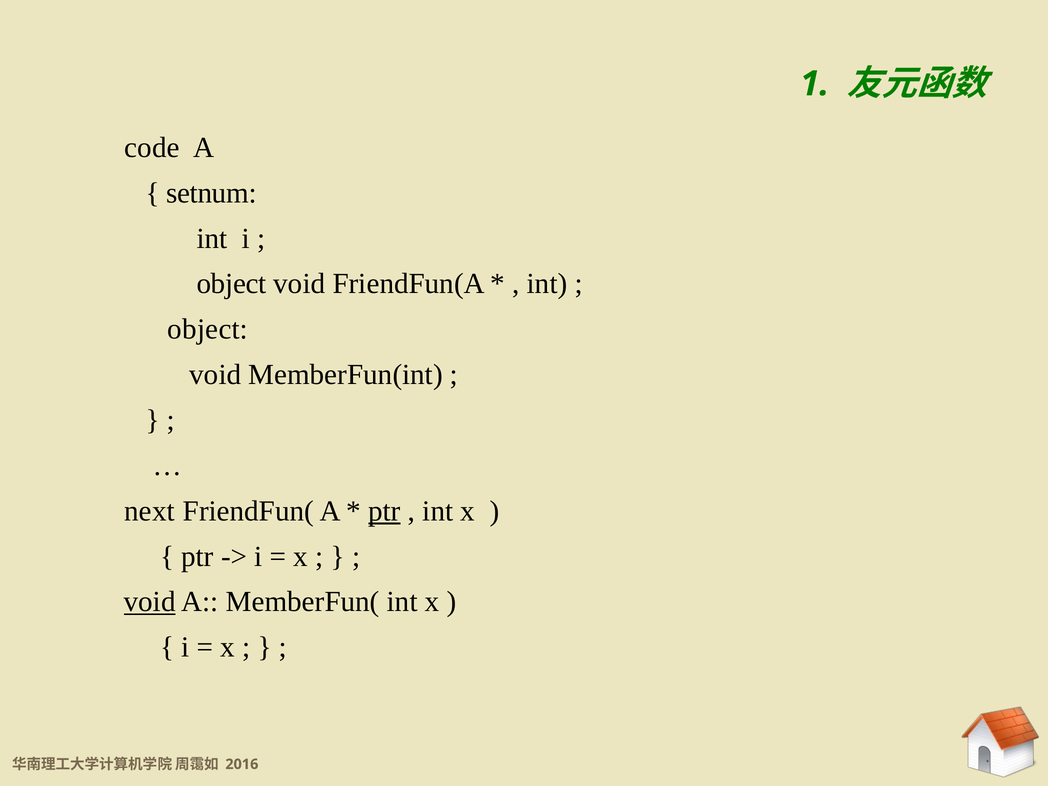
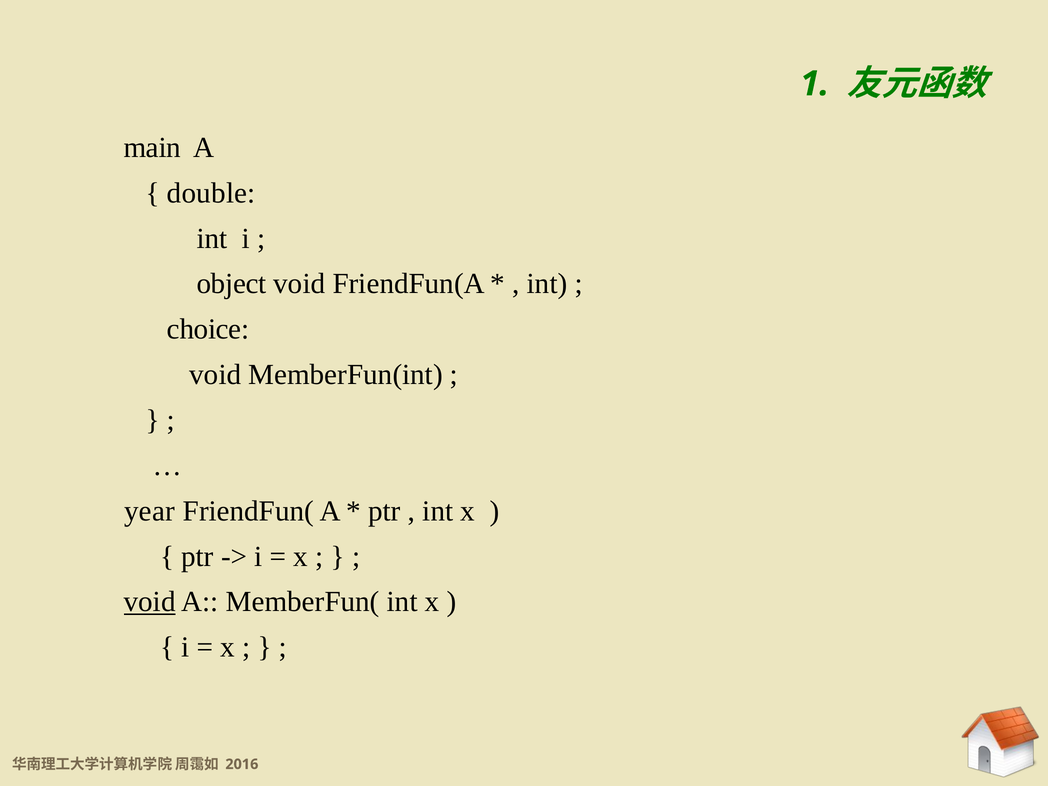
code: code -> main (152, 148)
setnum: setnum -> double (211, 193)
object: object -> choice (208, 329)
next: next -> year (150, 511)
ptr underline: present -> none (384, 511)
